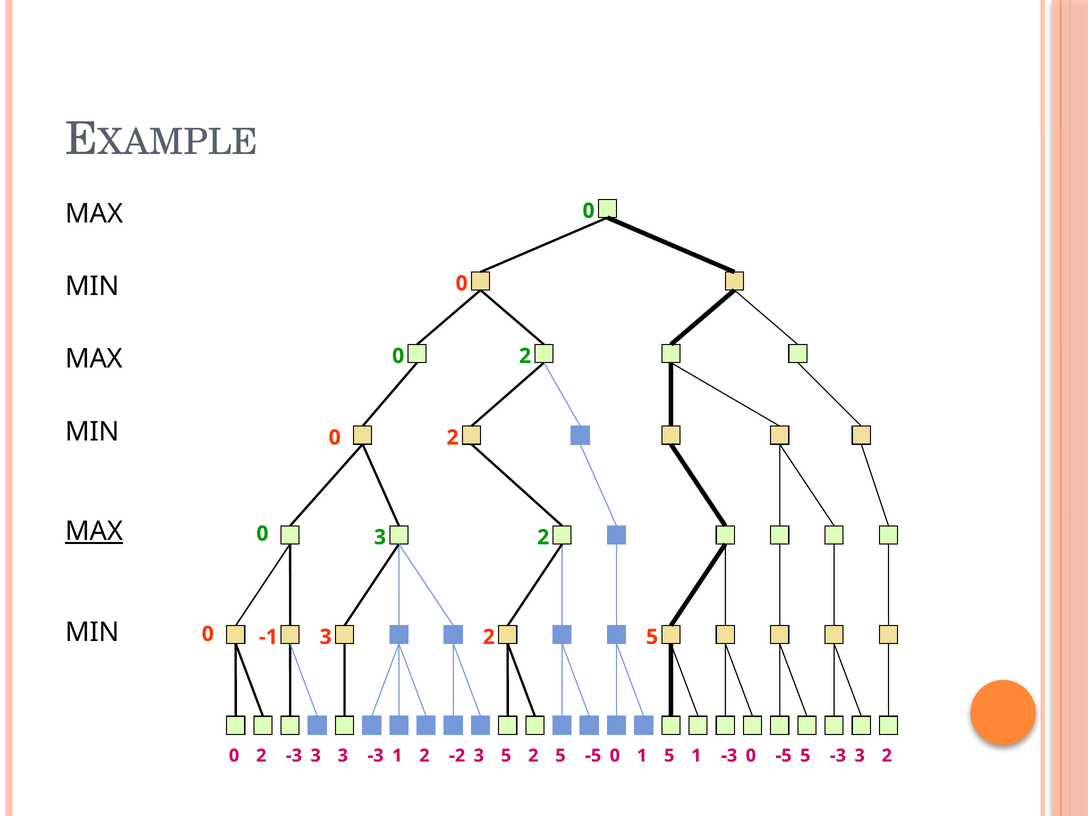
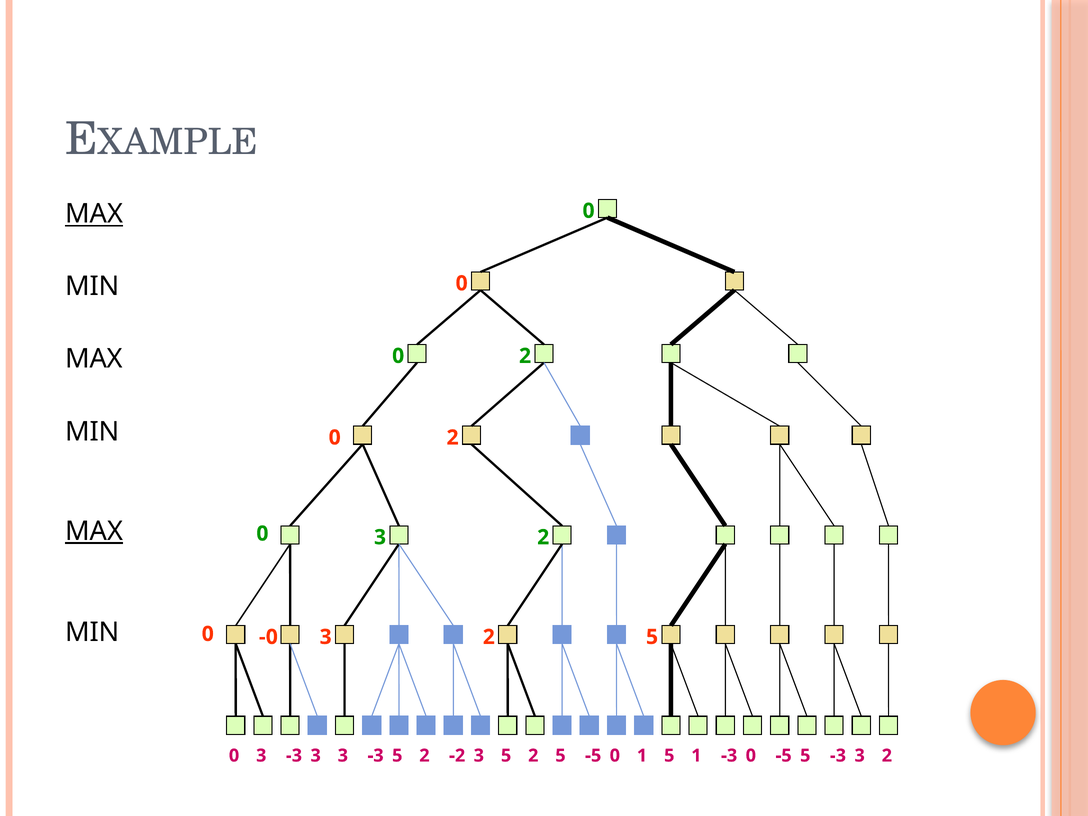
MAX underline: none -> present (94, 214)
-1: -1 -> -0 (268, 637)
2: 2 -> 3 (261, 756)
1: 1 -> 5 (397, 756)
